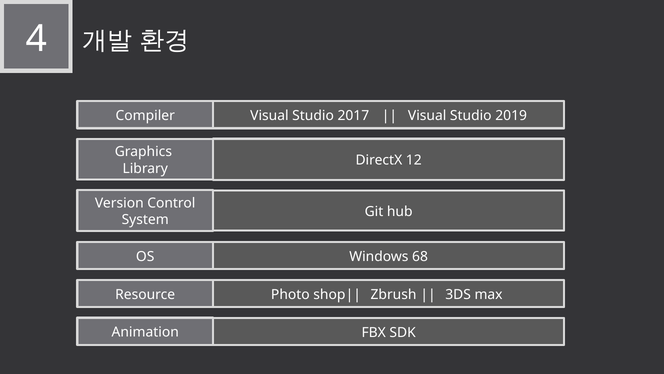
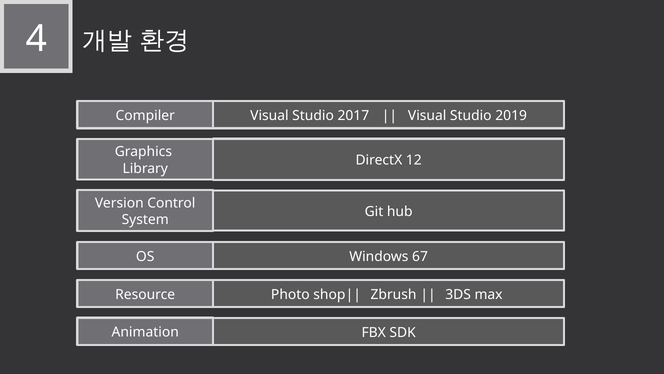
68: 68 -> 67 (420, 256)
